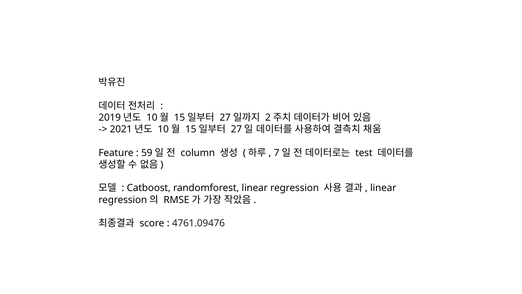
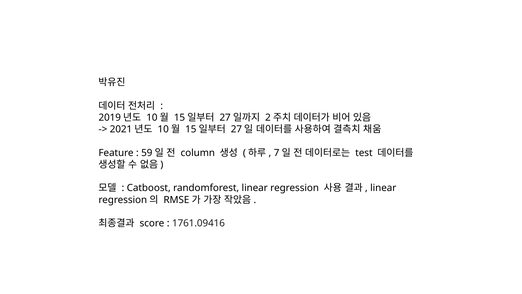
4761.09476: 4761.09476 -> 1761.09416 (198, 223)
